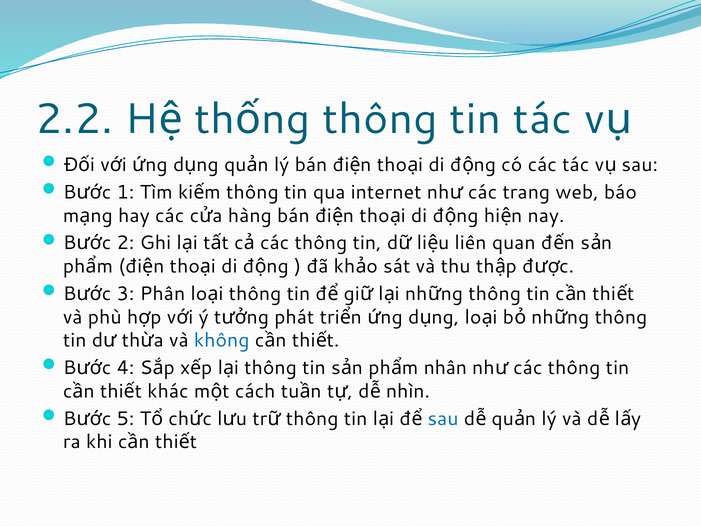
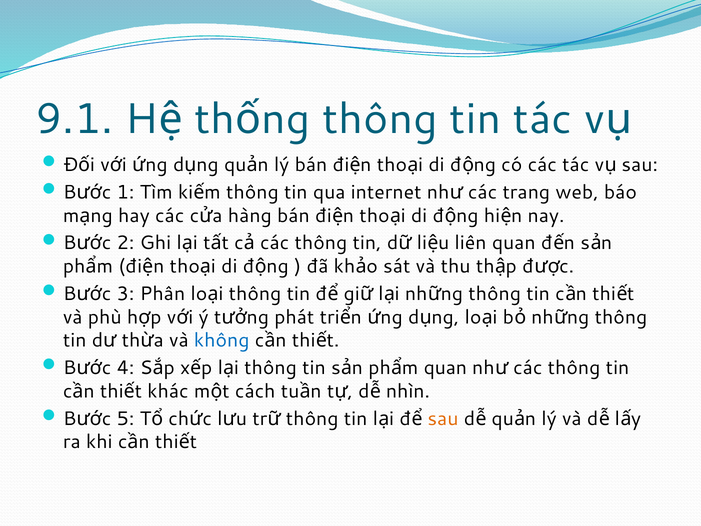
2.2: 2.2 -> 9.1 (74, 119)
nhân: nhân -> quan (445, 368)
sau colour: blue -> orange (443, 418)
